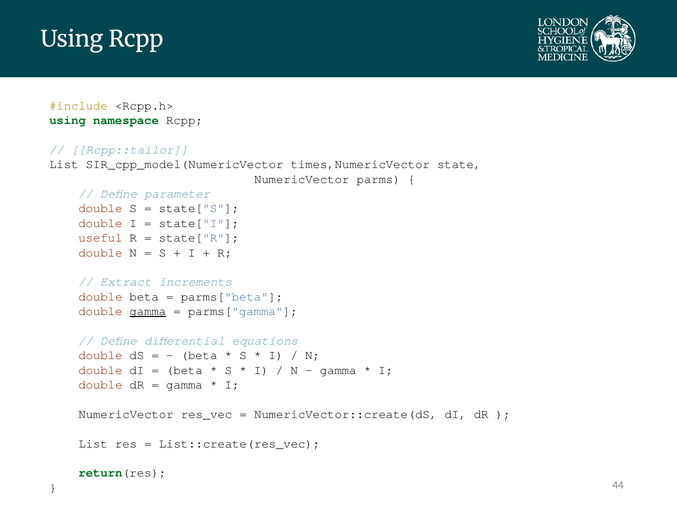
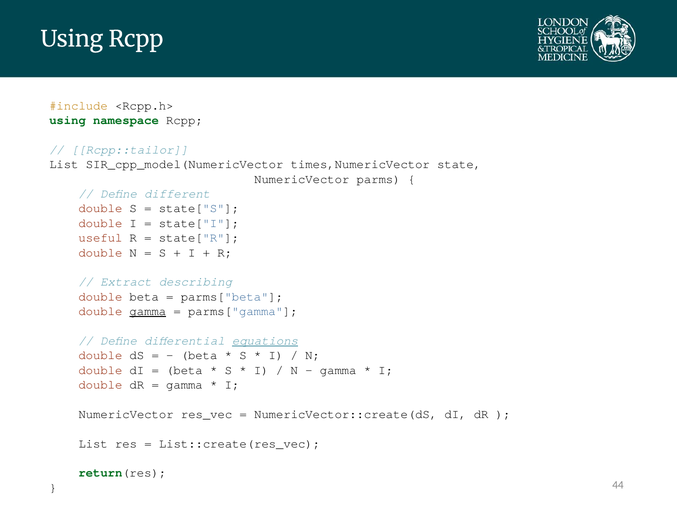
parameter: parameter -> different (177, 194)
increments: increments -> describing (196, 282)
equations underline: none -> present (265, 340)
